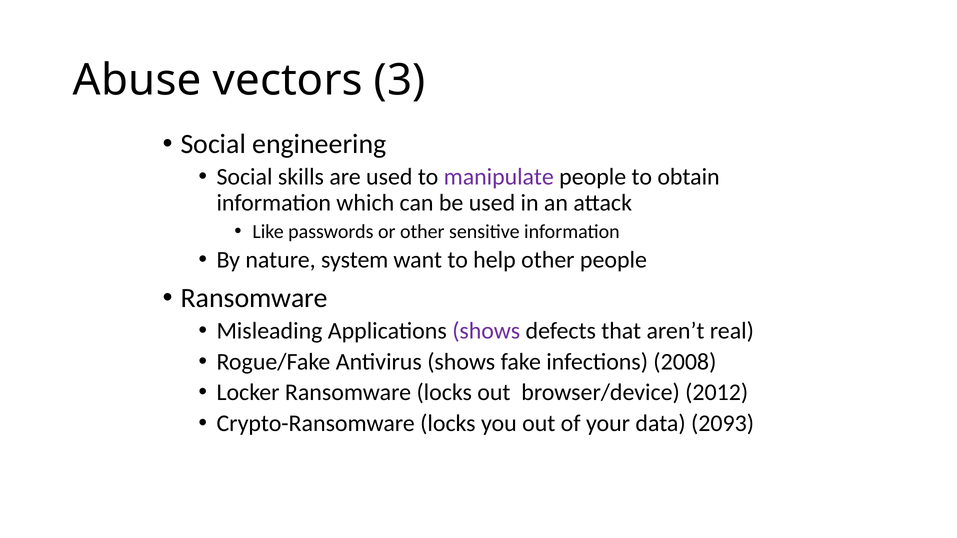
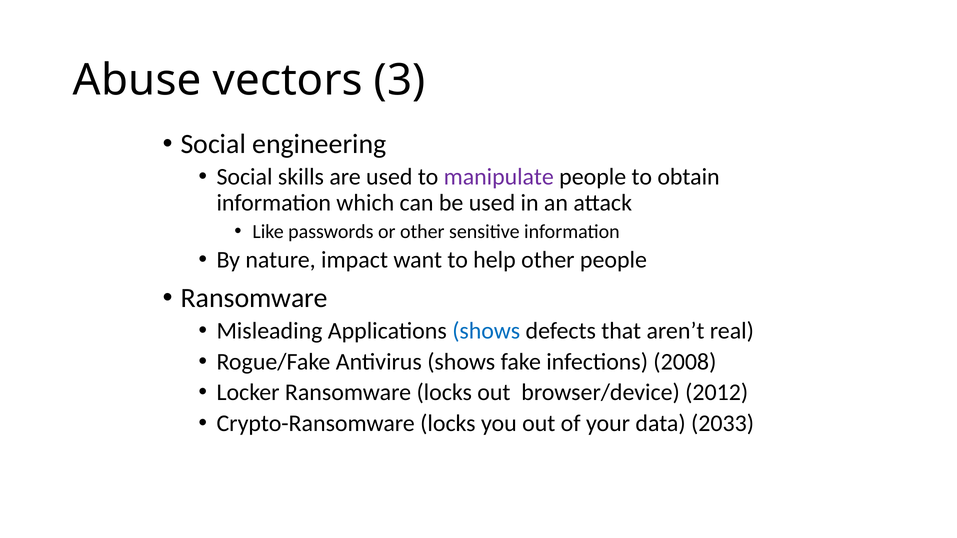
system: system -> impact (355, 260)
shows colour: purple -> blue (486, 331)
2093: 2093 -> 2033 (723, 423)
